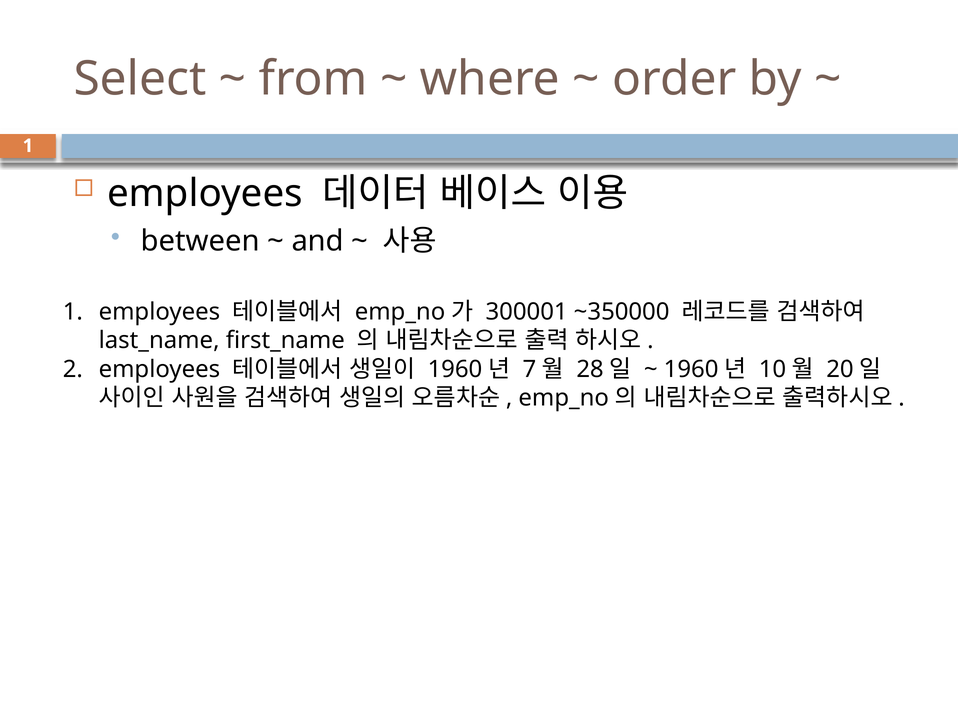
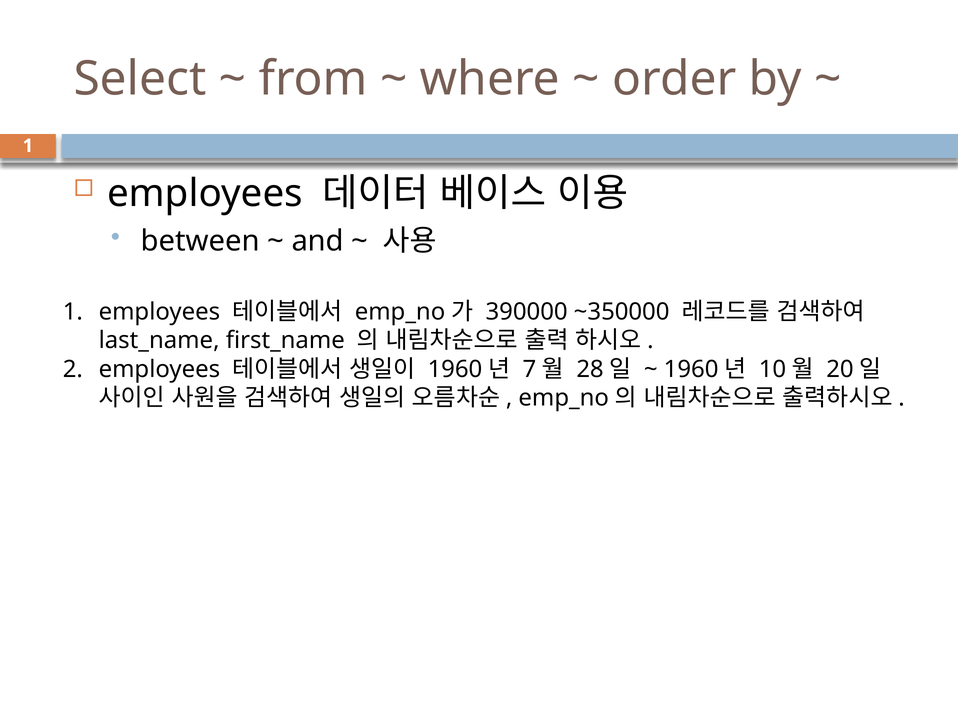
300001: 300001 -> 390000 (527, 312)
